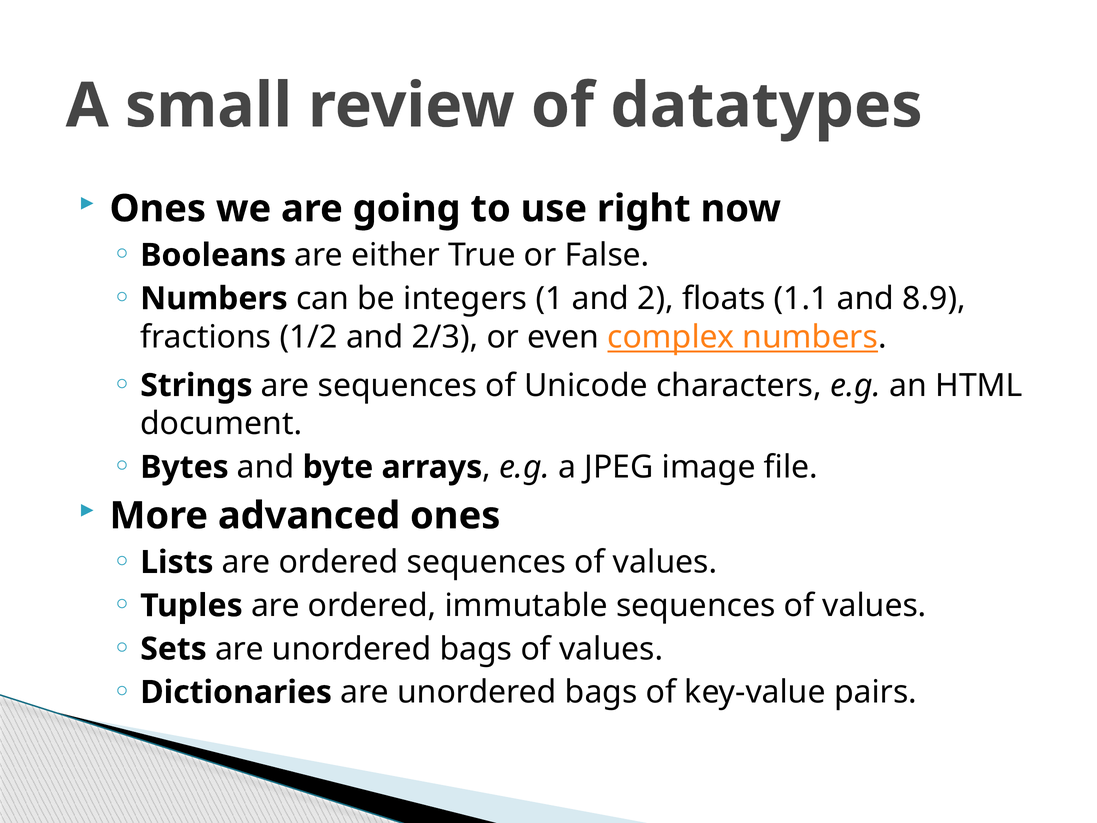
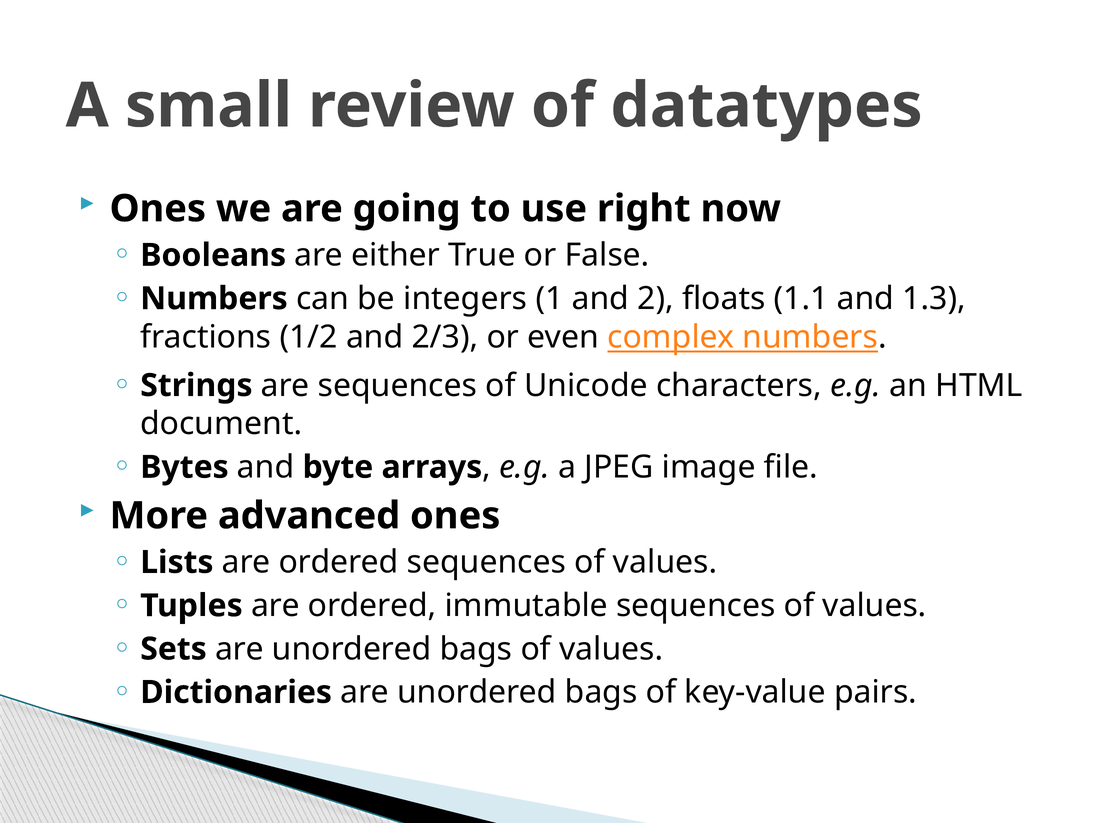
8.9: 8.9 -> 1.3 (934, 298)
